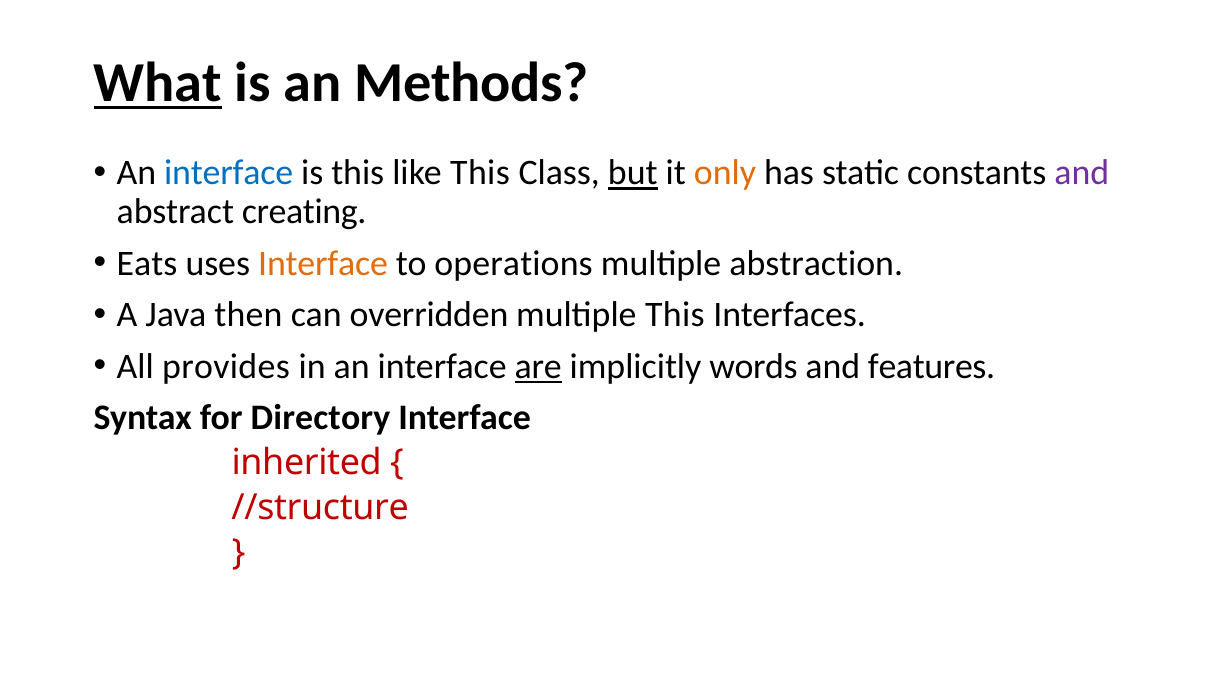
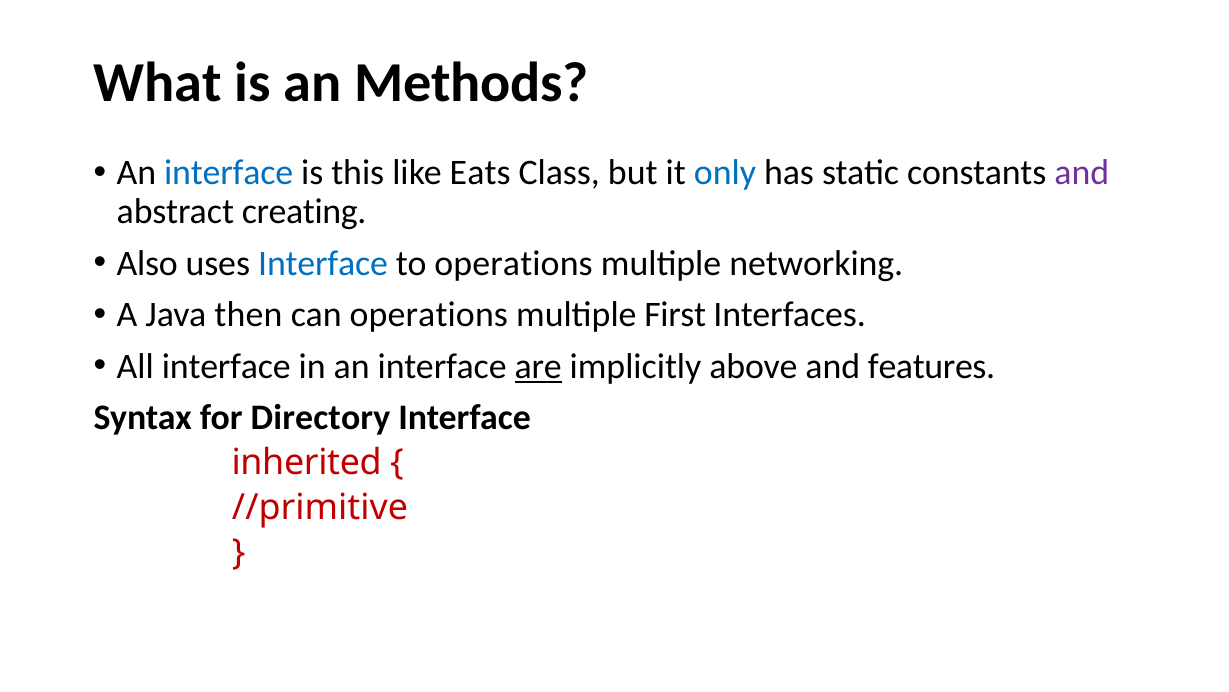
What underline: present -> none (158, 83)
like This: This -> Eats (480, 173)
but underline: present -> none (633, 173)
only colour: orange -> blue (725, 173)
Eats: Eats -> Also (147, 263)
Interface colour: orange -> blue (323, 263)
abstraction: abstraction -> networking (816, 263)
can overridden: overridden -> operations (429, 314)
multiple This: This -> First (675, 314)
All provides: provides -> interface (226, 366)
words: words -> above (753, 366)
//structure: //structure -> //primitive (320, 507)
